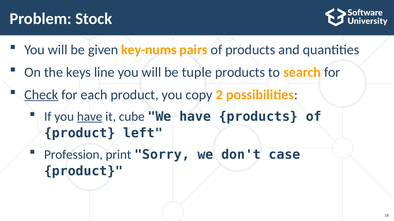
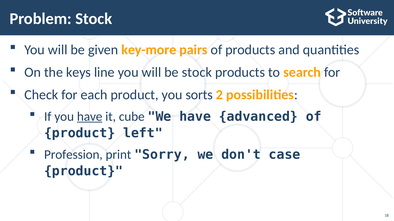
key-nums: key-nums -> key-more (149, 50)
be tuple: tuple -> stock (197, 72)
Check underline: present -> none (41, 95)
copy: copy -> sorts (199, 95)
have products: products -> advanced (258, 117)
